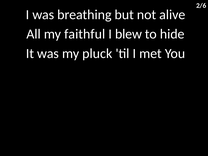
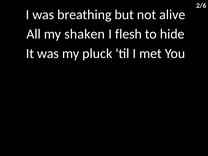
faithful: faithful -> shaken (85, 34)
blew: blew -> flesh (128, 34)
